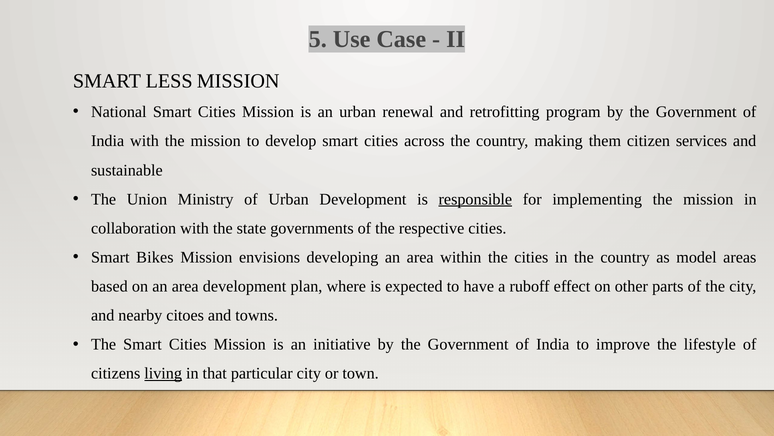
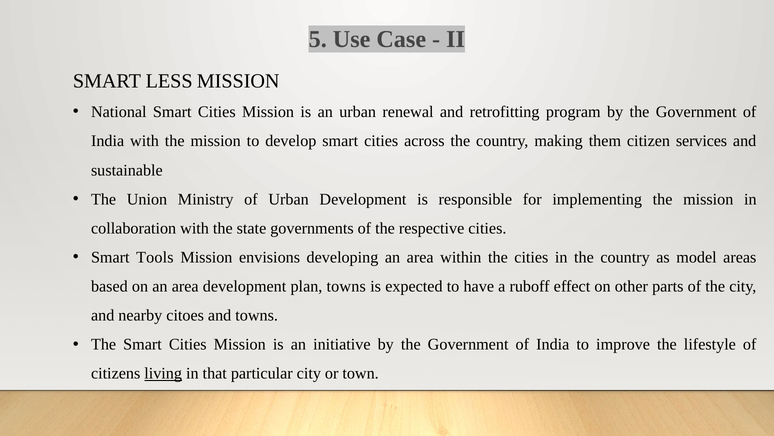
responsible underline: present -> none (475, 199)
Bikes: Bikes -> Tools (155, 257)
plan where: where -> towns (346, 286)
